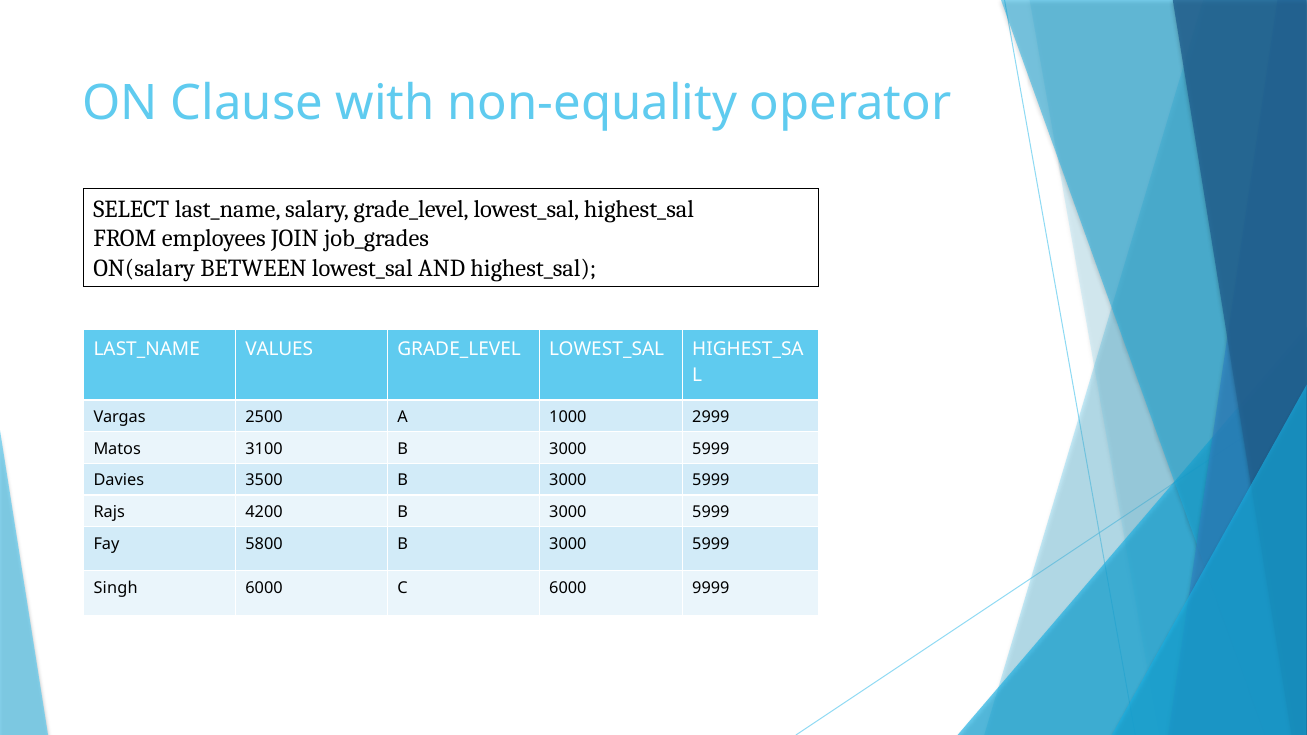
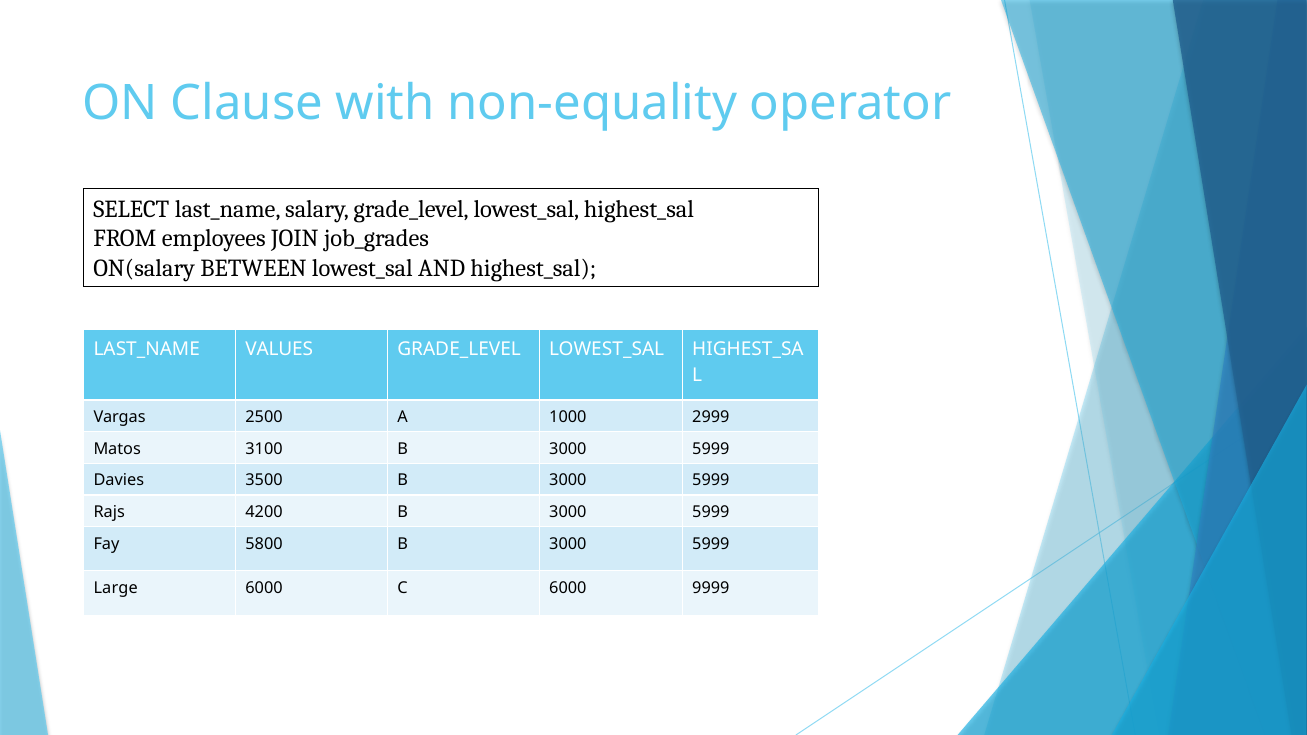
Singh: Singh -> Large (116, 588)
